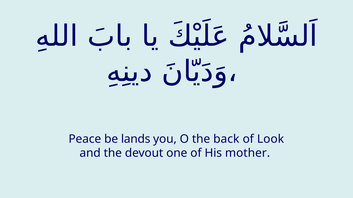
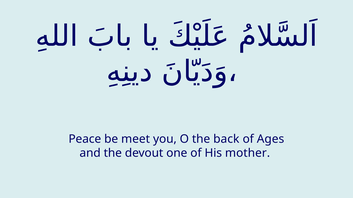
lands: lands -> meet (136, 139)
Look: Look -> Ages (271, 139)
